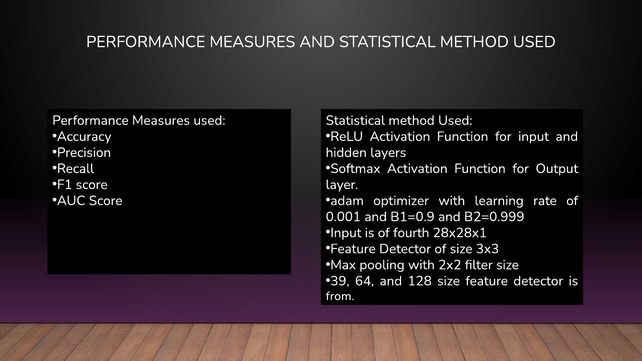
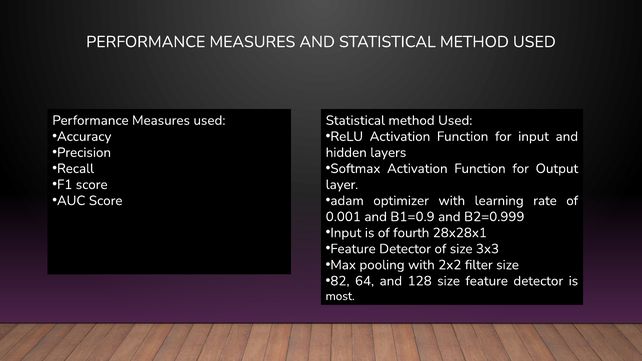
39: 39 -> 82 (340, 281)
from: from -> most (340, 296)
